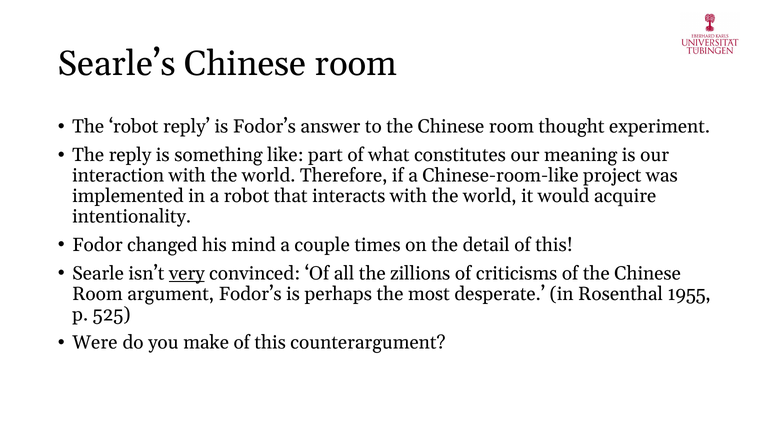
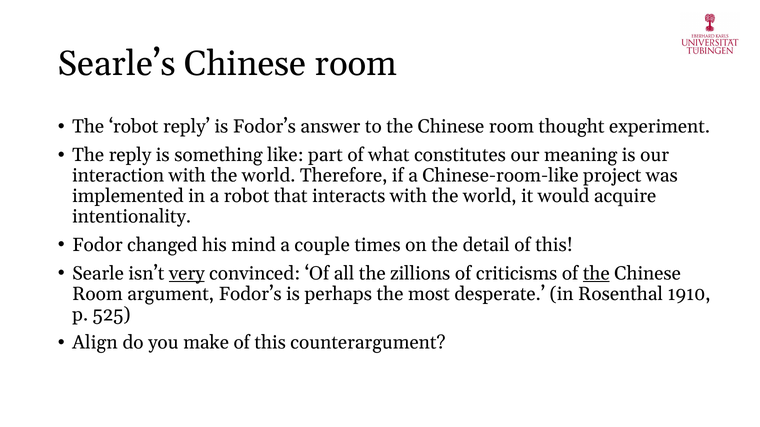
the underline: none -> present (596, 274)
1955: 1955 -> 1910 (689, 294)
Were: Were -> Align (95, 343)
